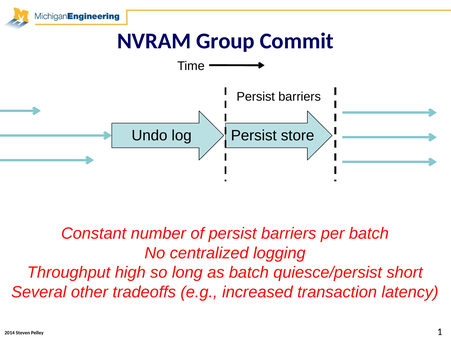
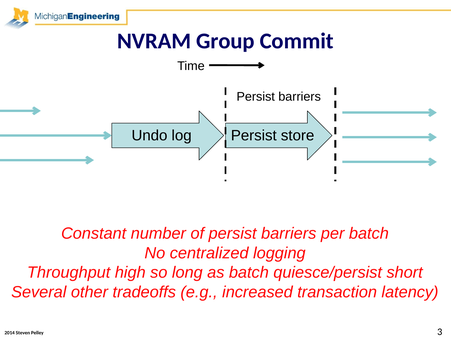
1: 1 -> 3 (440, 332)
